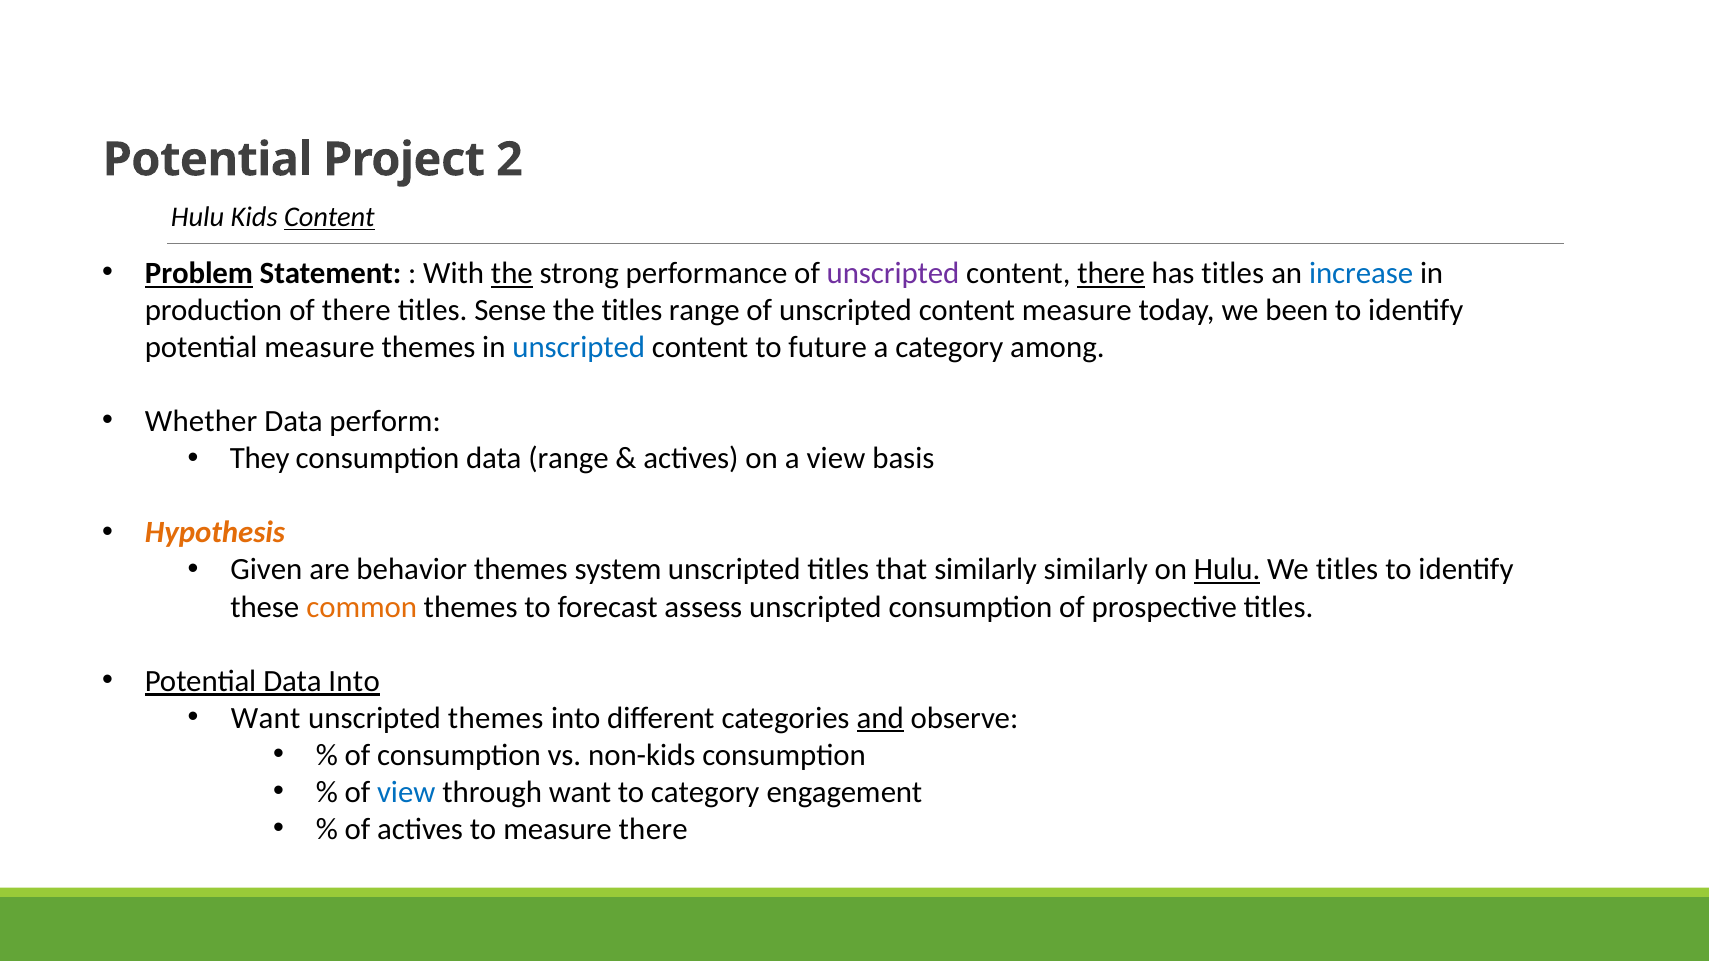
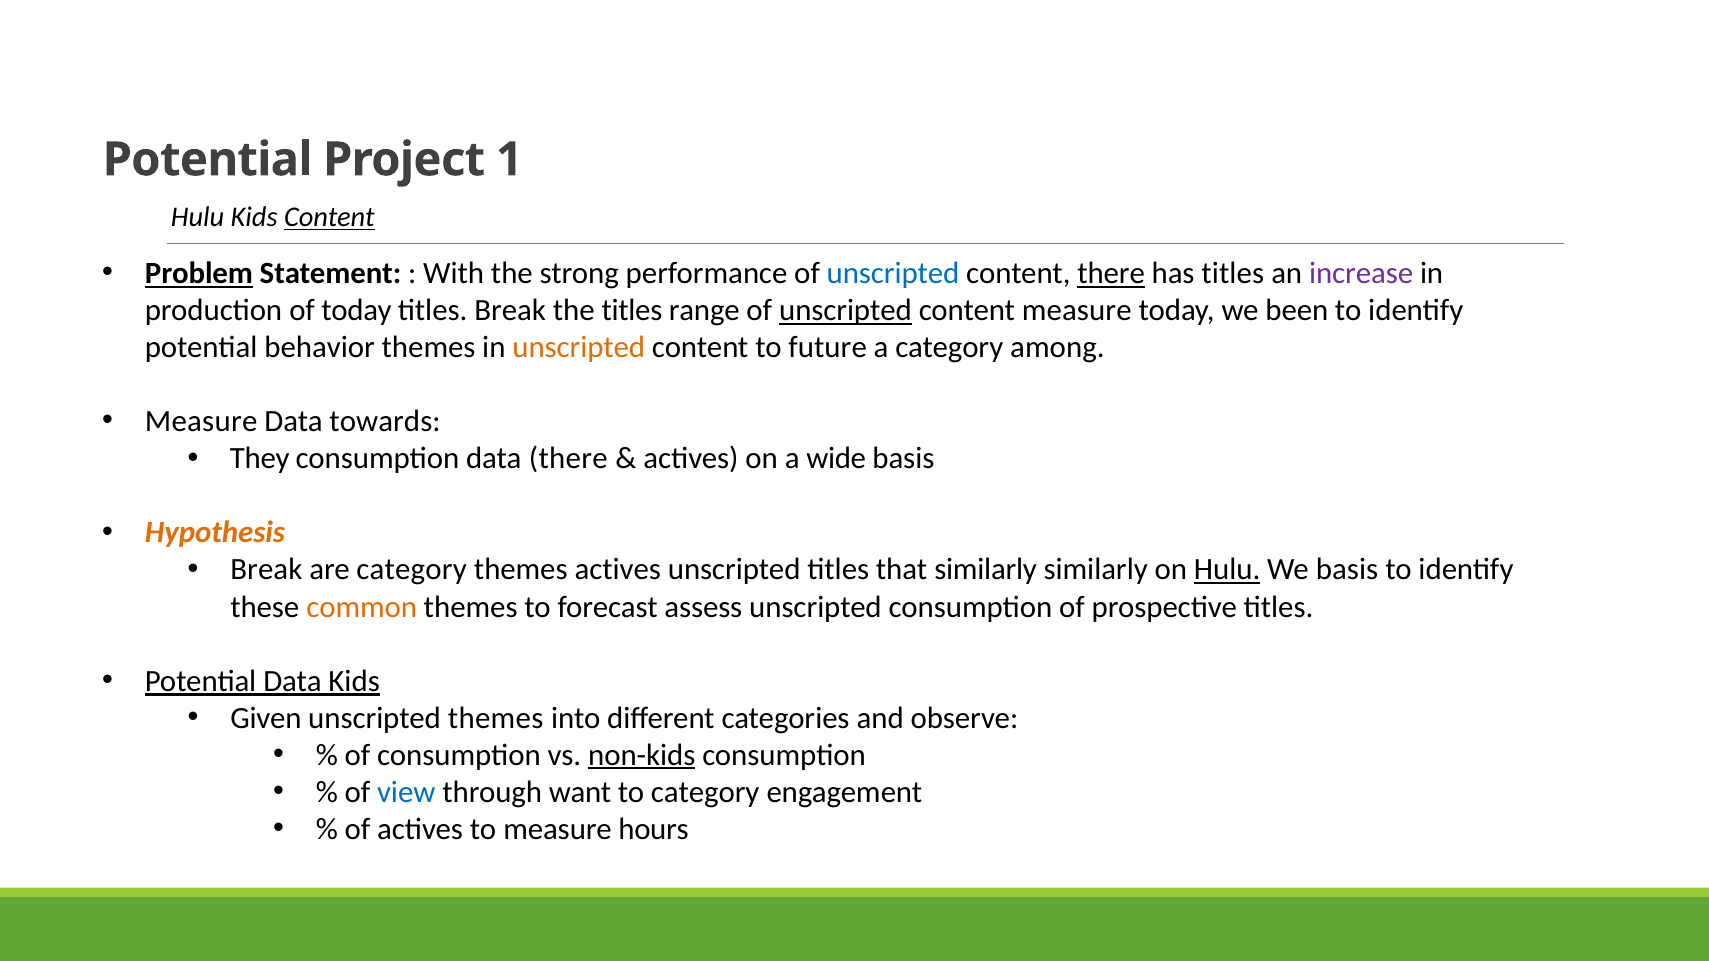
2: 2 -> 1 (509, 160)
the underline: present -> none (512, 273)
unscripted colour: purple -> blue (893, 273)
increase colour: blue -> purple (1361, 273)
of there: there -> today (357, 310)
titles Sense: Sense -> Break (510, 310)
unscripted underline: none -> present (845, 310)
potential measure: measure -> behavior (320, 348)
unscripted colour: blue -> orange (579, 348)
Whether: Whether -> Measure (201, 422)
perform: perform -> towards (385, 422)
data range: range -> there (568, 459)
a view: view -> wide (836, 459)
Given: Given -> Break (266, 570)
are behavior: behavior -> category (412, 570)
themes system: system -> actives (618, 570)
We titles: titles -> basis (1347, 570)
Data Into: Into -> Kids (354, 681)
Want: Want -> Given (266, 718)
and underline: present -> none (880, 718)
non-kids underline: none -> present (642, 755)
measure there: there -> hours (654, 830)
